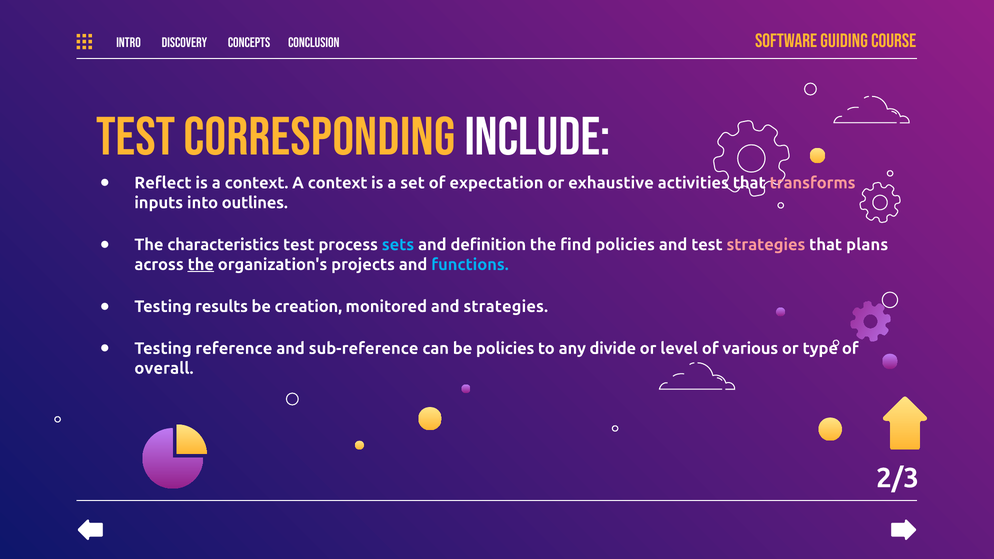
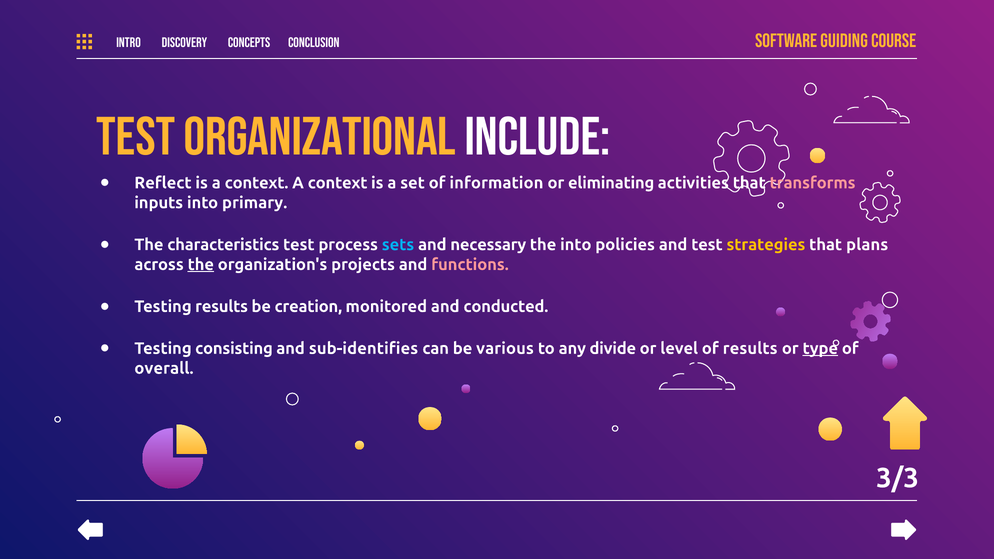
corresponding: corresponding -> organizational (320, 137)
expectation: expectation -> information (496, 183)
exhaustive: exhaustive -> eliminating (611, 183)
outlines: outlines -> primary (255, 203)
definition: definition -> necessary (488, 245)
the find: find -> into (576, 245)
strategies colour: pink -> yellow (766, 245)
functions colour: light blue -> pink (470, 265)
and strategies: strategies -> conducted (506, 307)
reference: reference -> consisting (234, 349)
sub-reference: sub-reference -> sub-identifies (363, 349)
be policies: policies -> various (505, 349)
of various: various -> results (750, 349)
type underline: none -> present (820, 349)
2/3: 2/3 -> 3/3 (898, 478)
